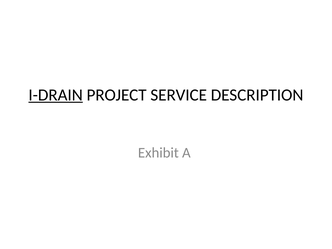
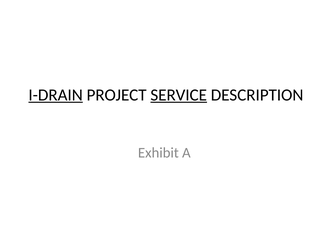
SERVICE underline: none -> present (179, 95)
